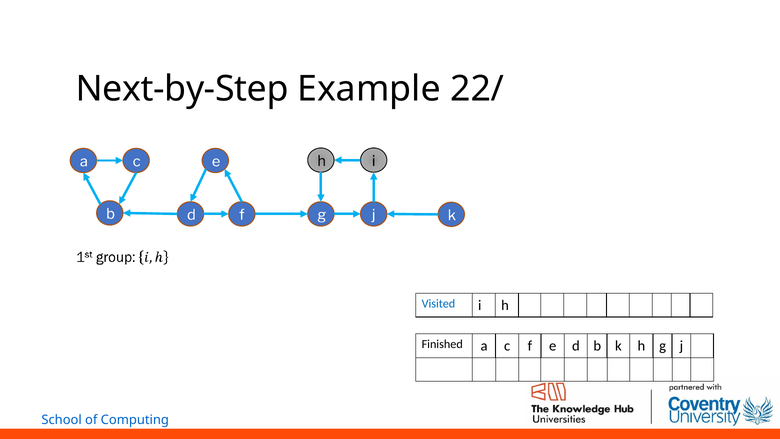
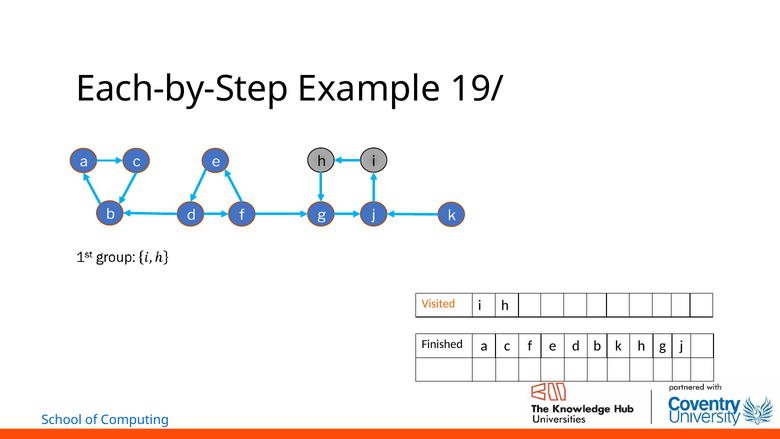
Next-by-Step: Next-by-Step -> Each-by-Step (182, 89)
22/: 22/ -> 19/ (477, 89)
Visited colour: blue -> orange (438, 304)
